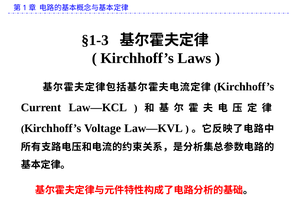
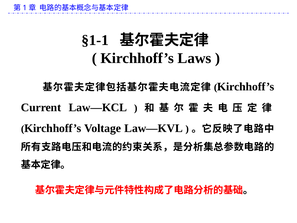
§1-3: §1-3 -> §1-1 (95, 40)
